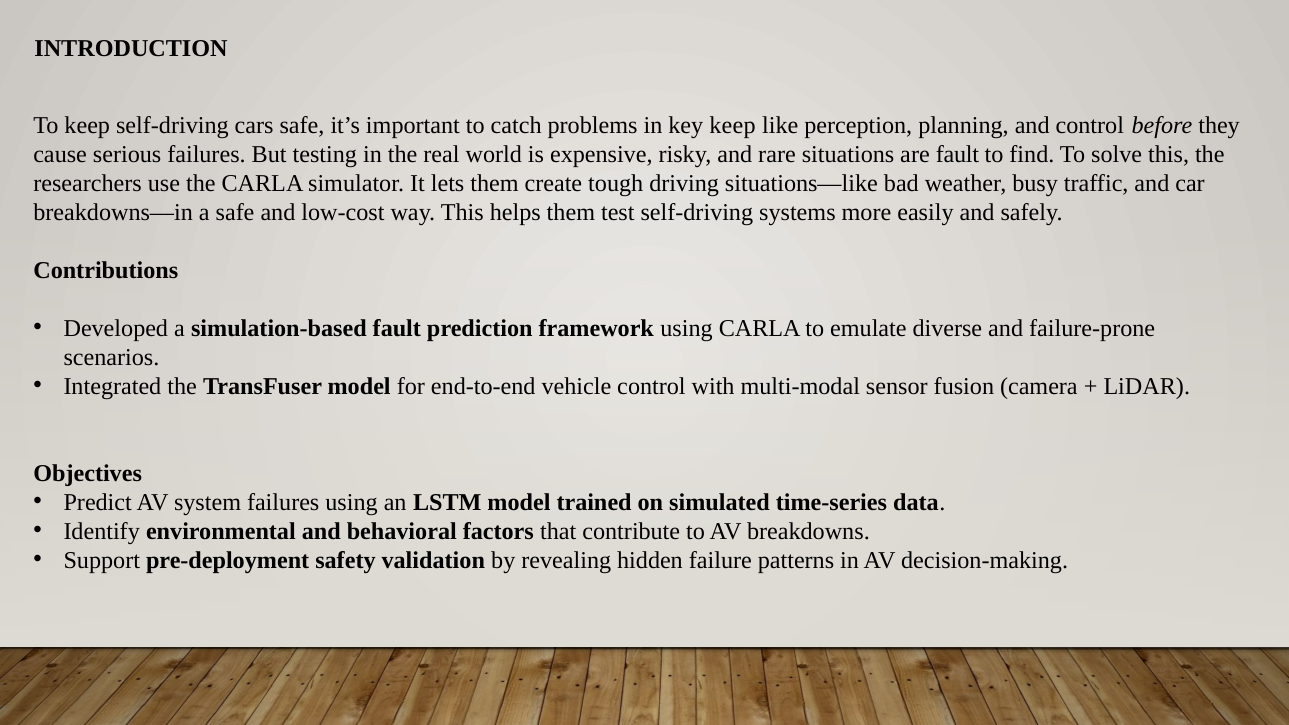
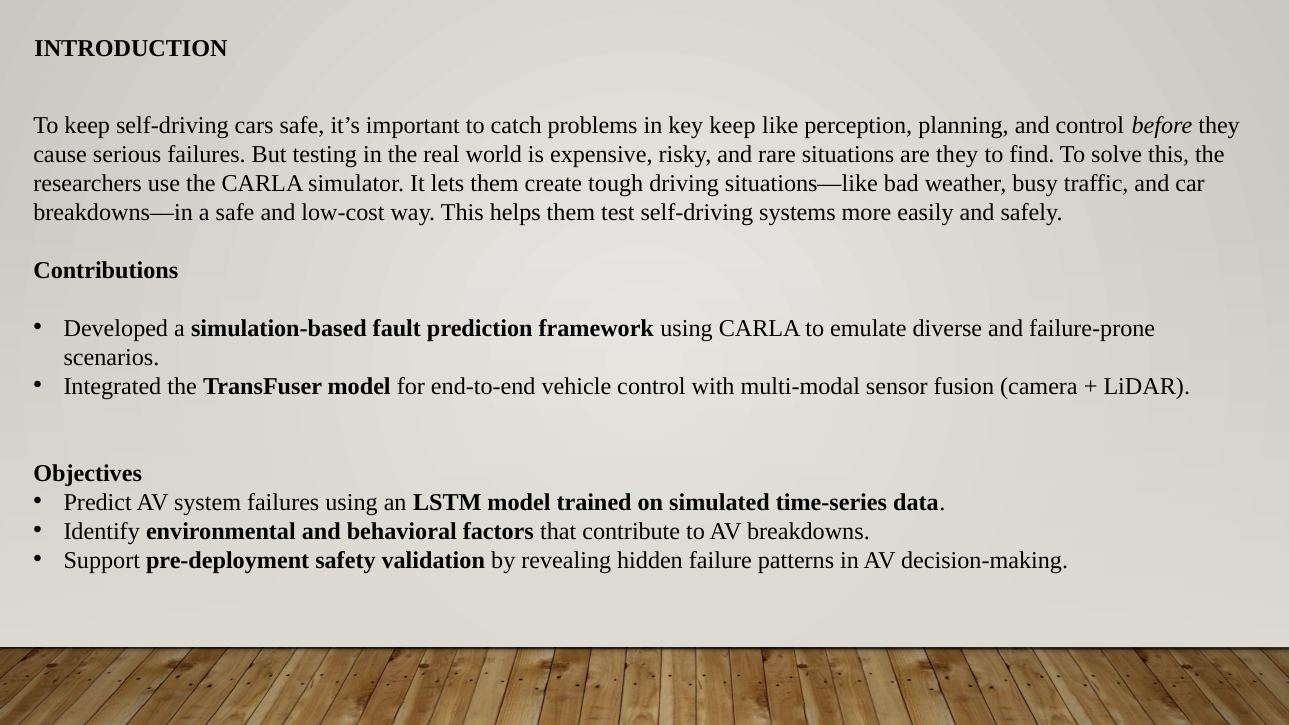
are fault: fault -> they (957, 154)
